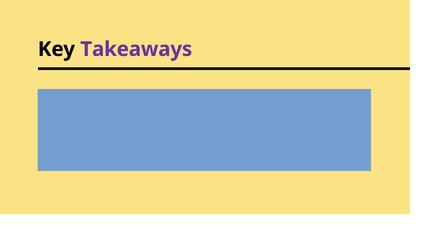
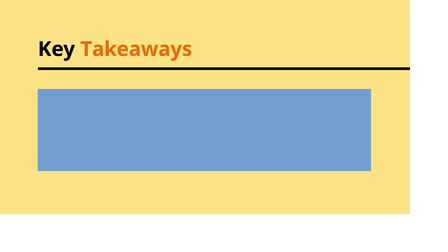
Takeaways colour: purple -> orange (136, 49)
